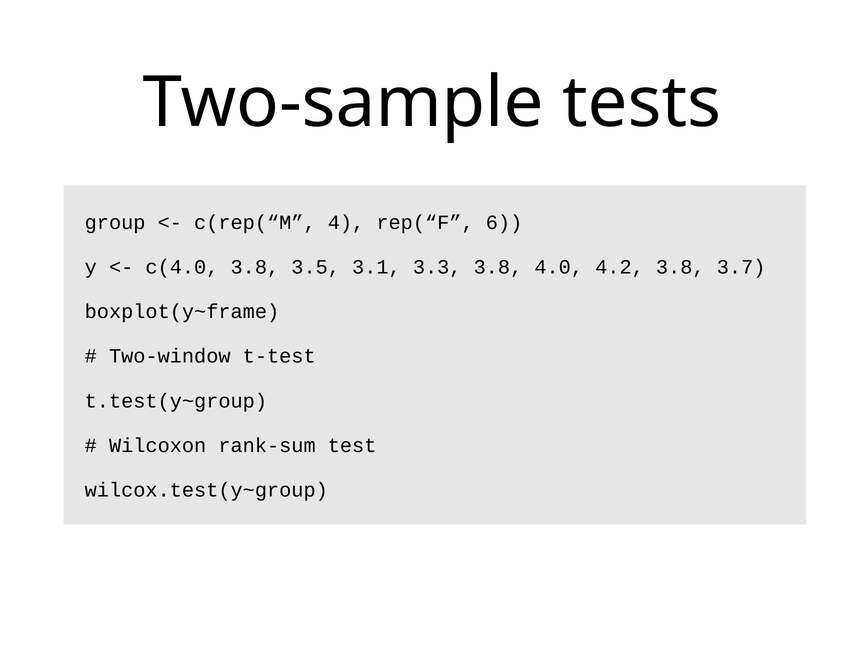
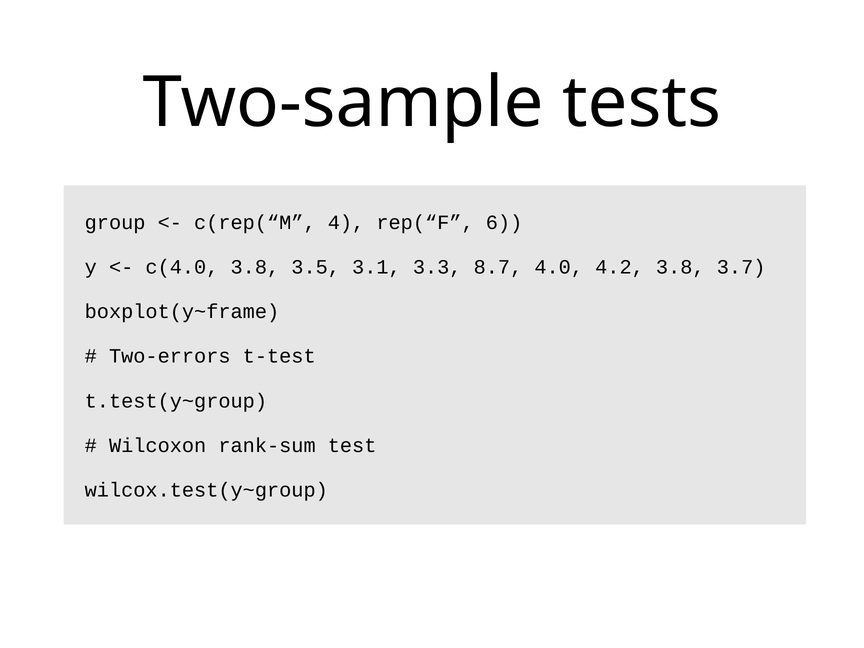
3.3 3.8: 3.8 -> 8.7 (498, 267)
Two-window: Two-window -> Two-errors (170, 356)
